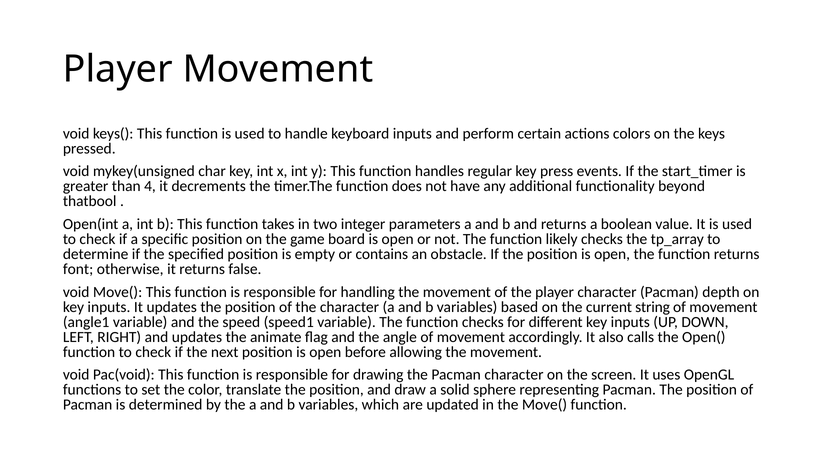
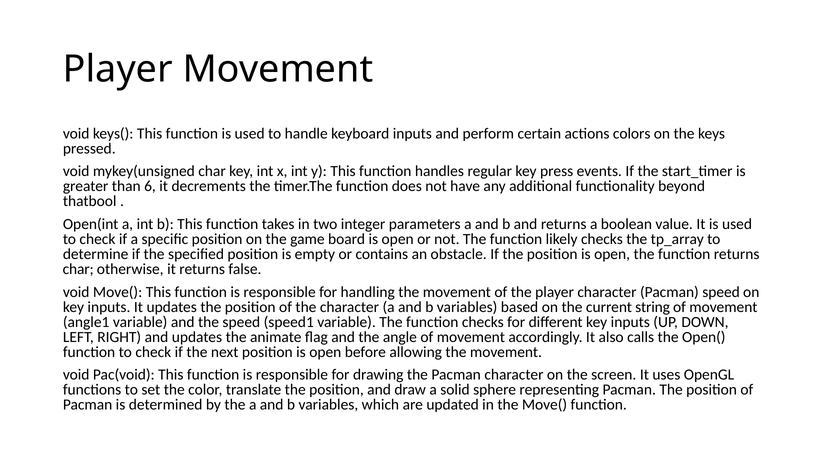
4: 4 -> 6 (150, 186)
font: font -> char (78, 269)
Pacman depth: depth -> speed (721, 292)
